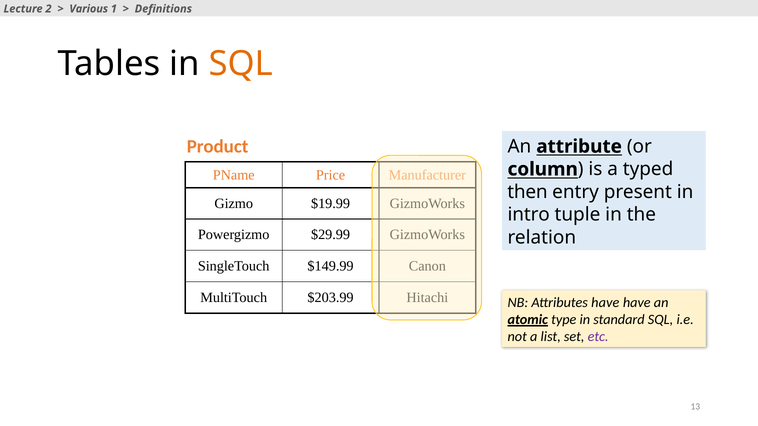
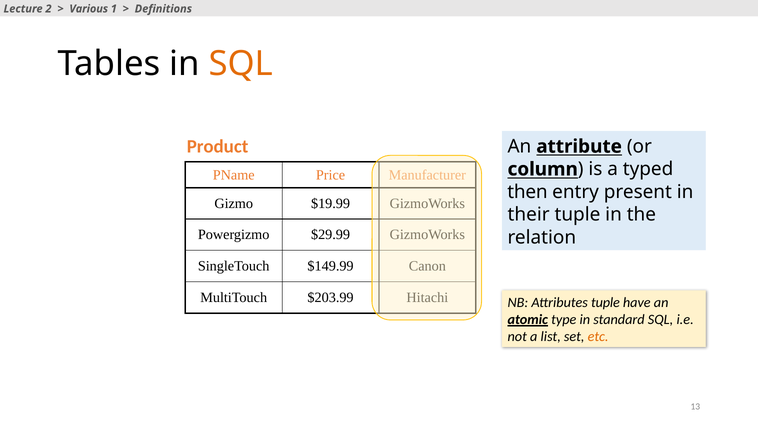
intro: intro -> their (529, 215)
Attributes have: have -> tuple (605, 303)
etc colour: purple -> orange (598, 337)
